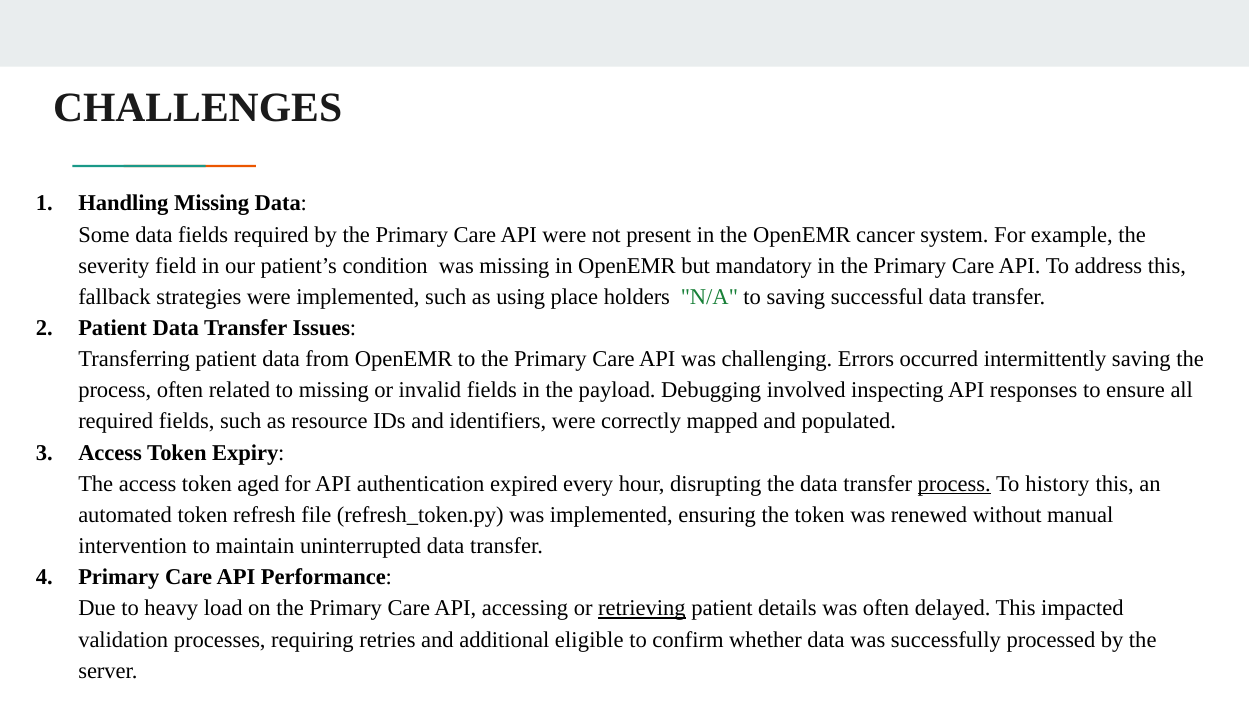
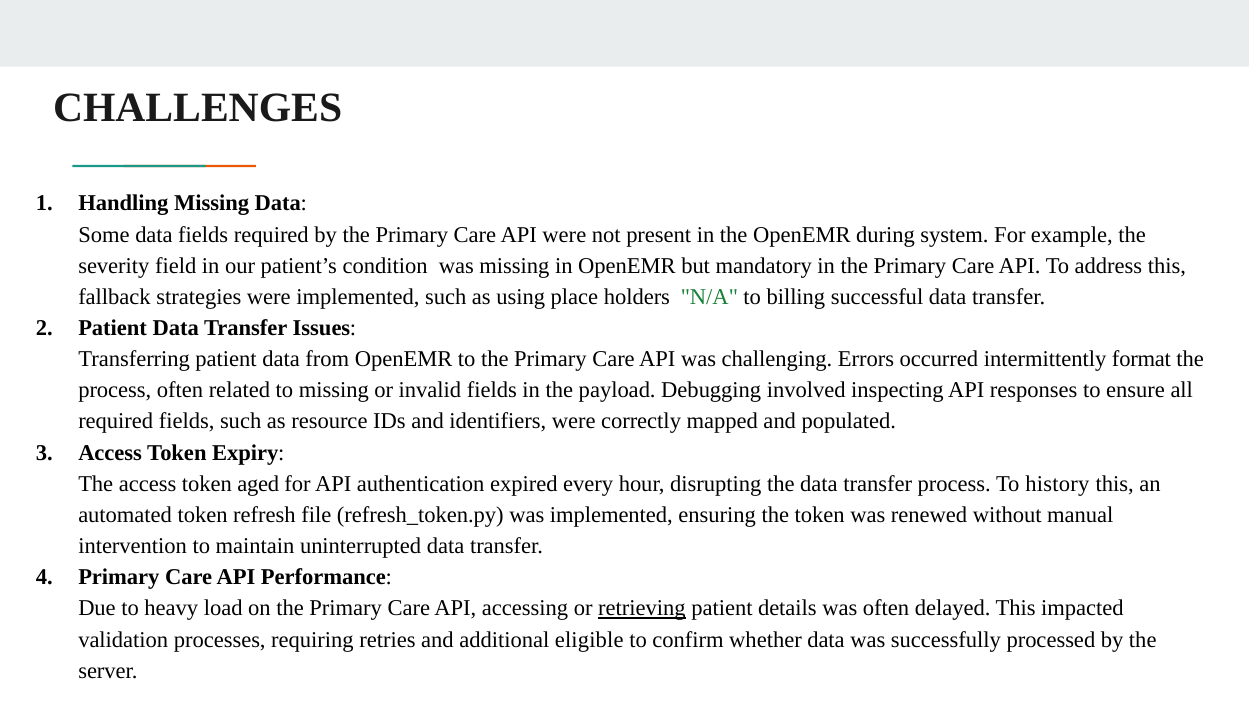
cancer: cancer -> during (885, 235)
to saving: saving -> billing (796, 297)
intermittently saving: saving -> format (1141, 359)
process underline: present -> none (954, 484)
